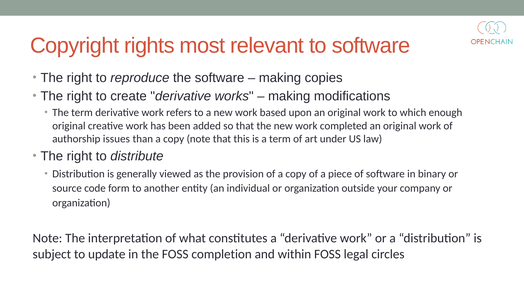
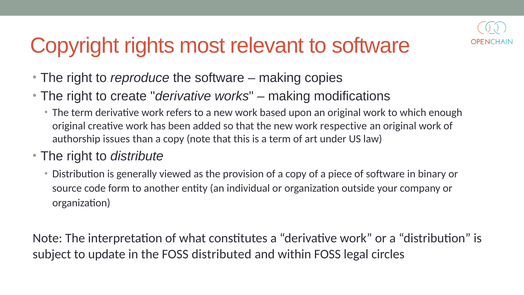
completed: completed -> respective (344, 126)
completion: completion -> distributed (222, 254)
